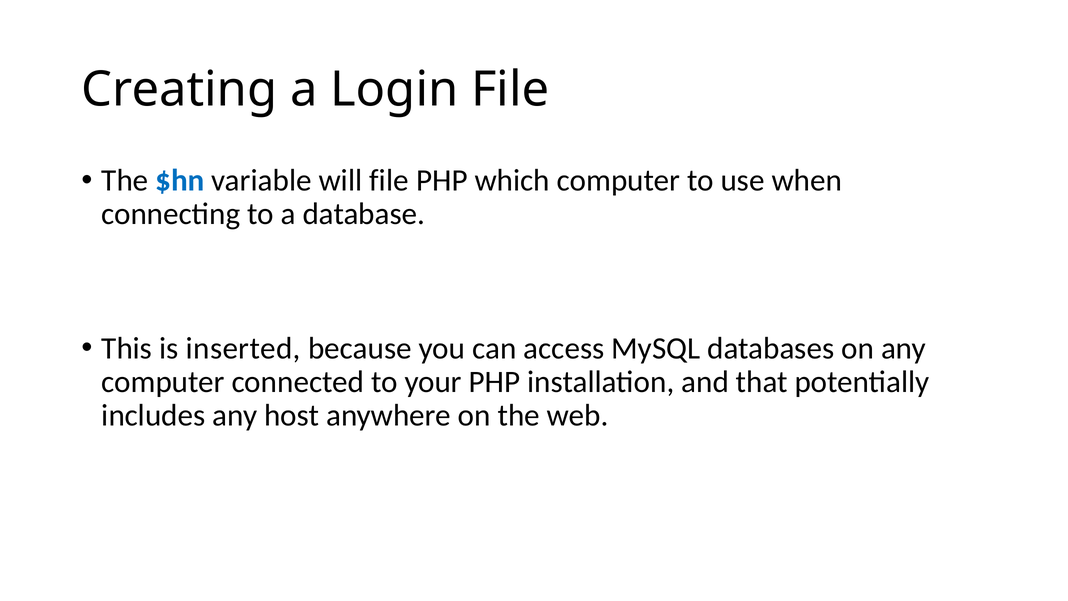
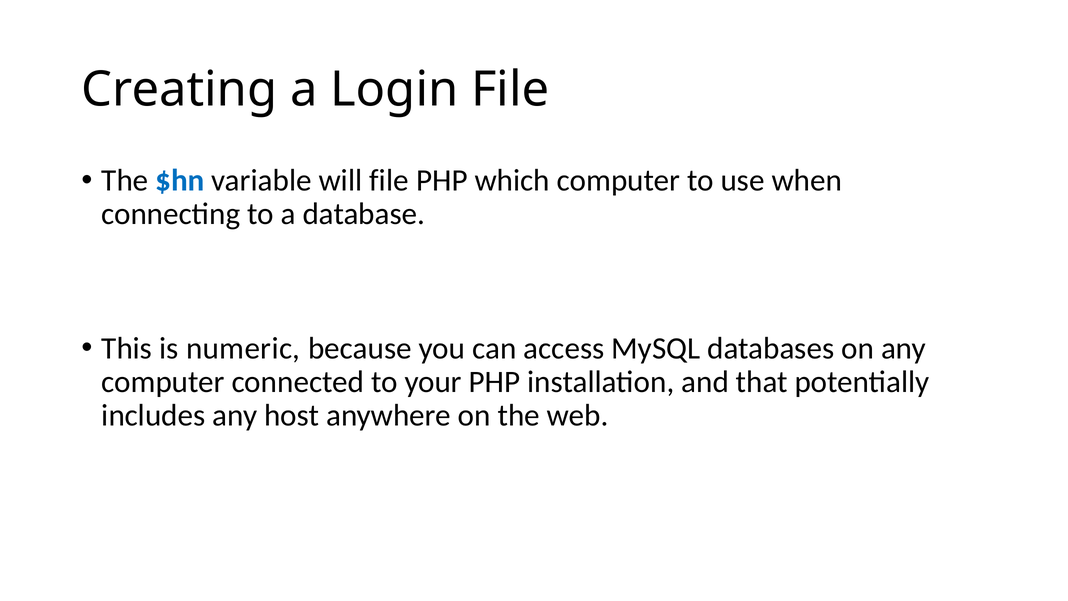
inserted: inserted -> numeric (243, 348)
